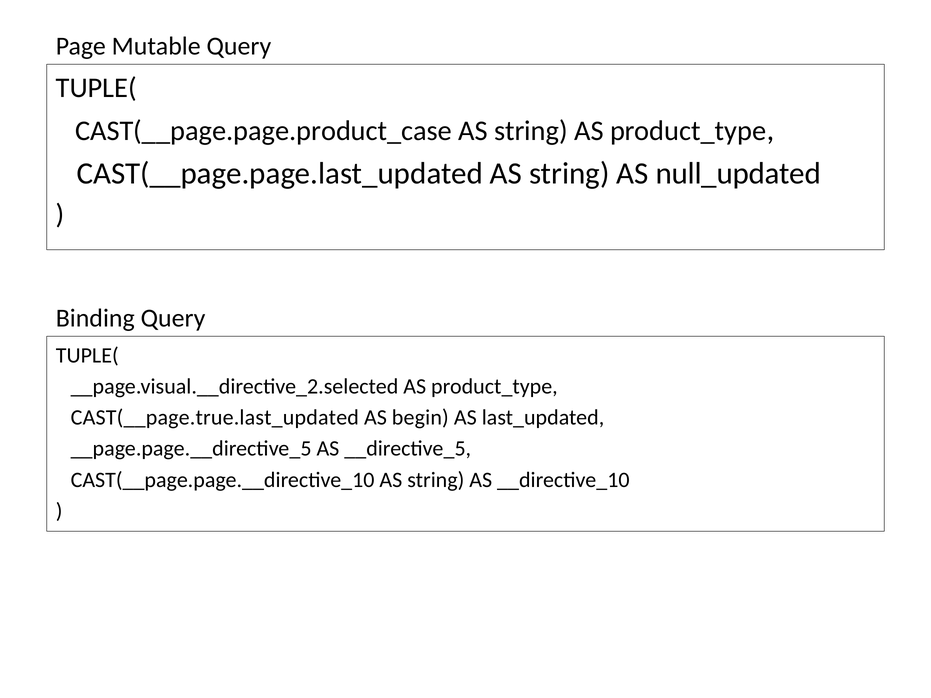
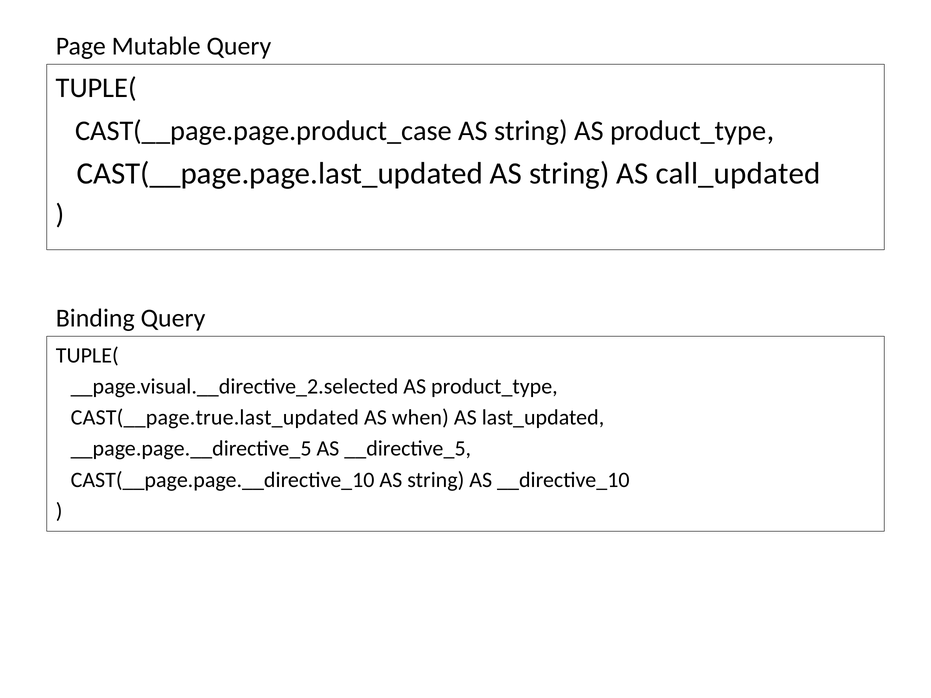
null_updated: null_updated -> call_updated (738, 173)
begin: begin -> when (420, 418)
